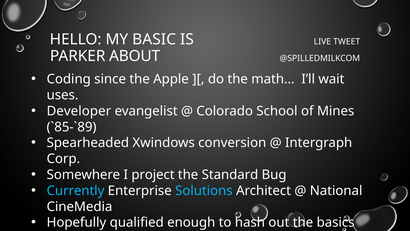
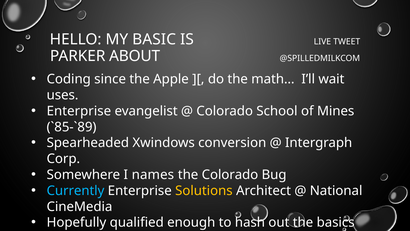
Developer: Developer -> Enterprise (79, 111)
project: project -> names (153, 175)
the Standard: Standard -> Colorado (230, 175)
Solutions colour: light blue -> yellow (204, 190)
